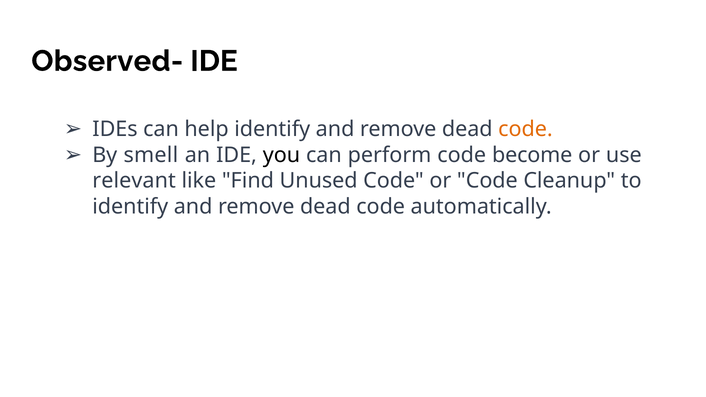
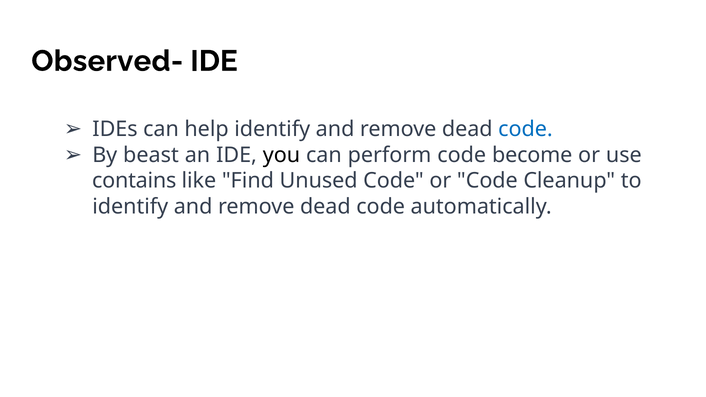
code colour: orange -> blue (525, 129)
smell: smell -> beast (151, 155)
relevant: relevant -> contains (134, 181)
